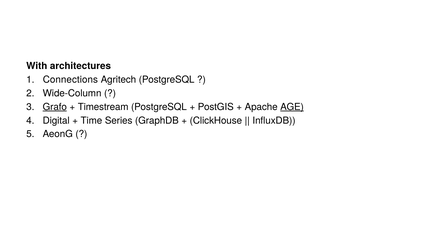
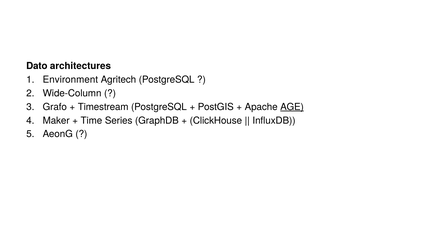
With: With -> Dato (37, 66)
Connections: Connections -> Environment (70, 80)
Grafo underline: present -> none (55, 107)
Digital: Digital -> Maker (56, 121)
